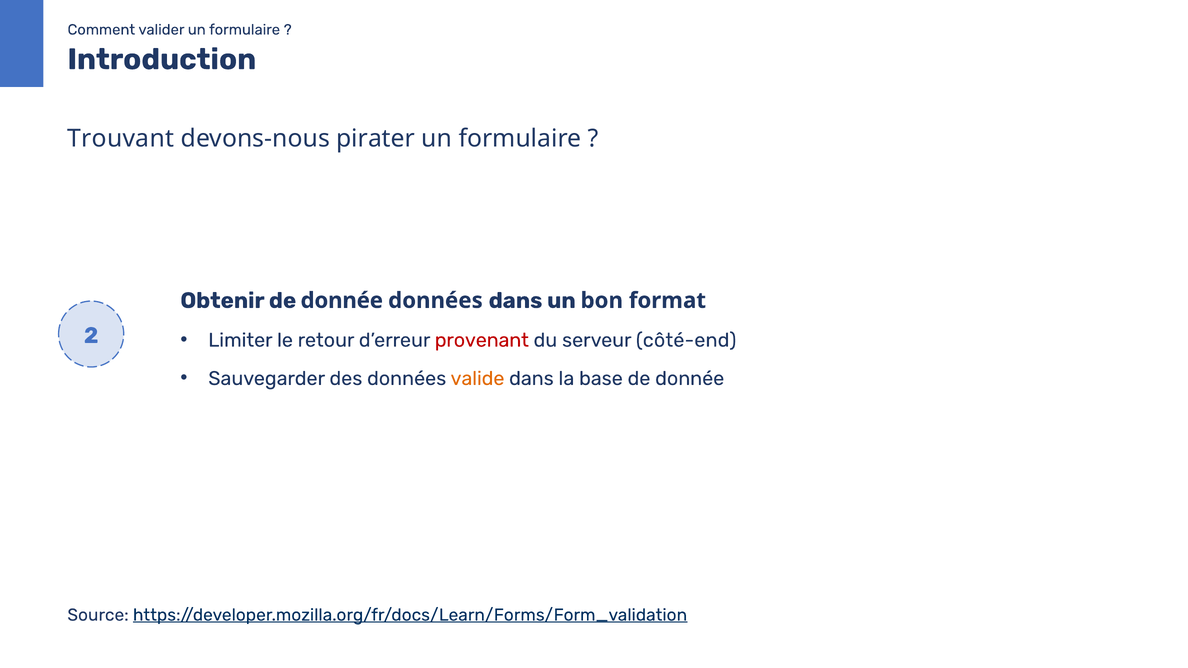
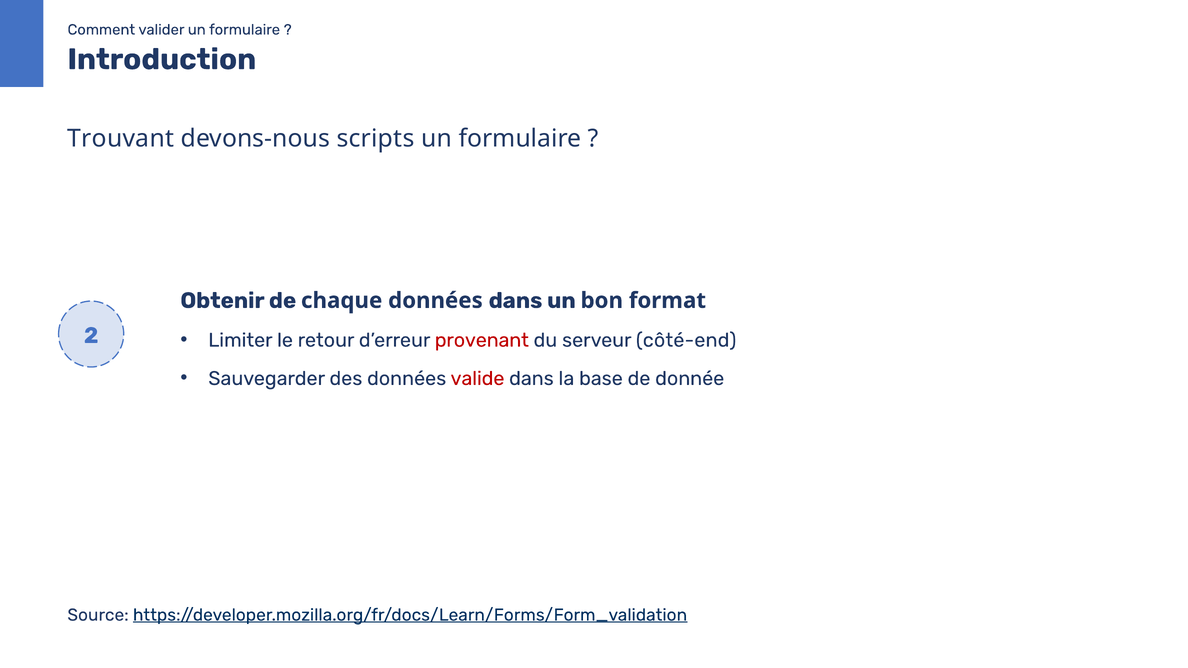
pirater: pirater -> scripts (376, 139)
Obtenir de donnée: donnée -> chaque (342, 301)
valide colour: orange -> red (477, 379)
